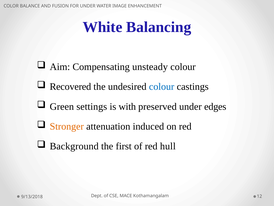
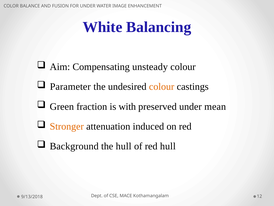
Recovered: Recovered -> Parameter (70, 86)
colour colour: blue -> orange (162, 86)
settings: settings -> fraction (92, 106)
edges: edges -> mean (215, 106)
the first: first -> hull (124, 146)
